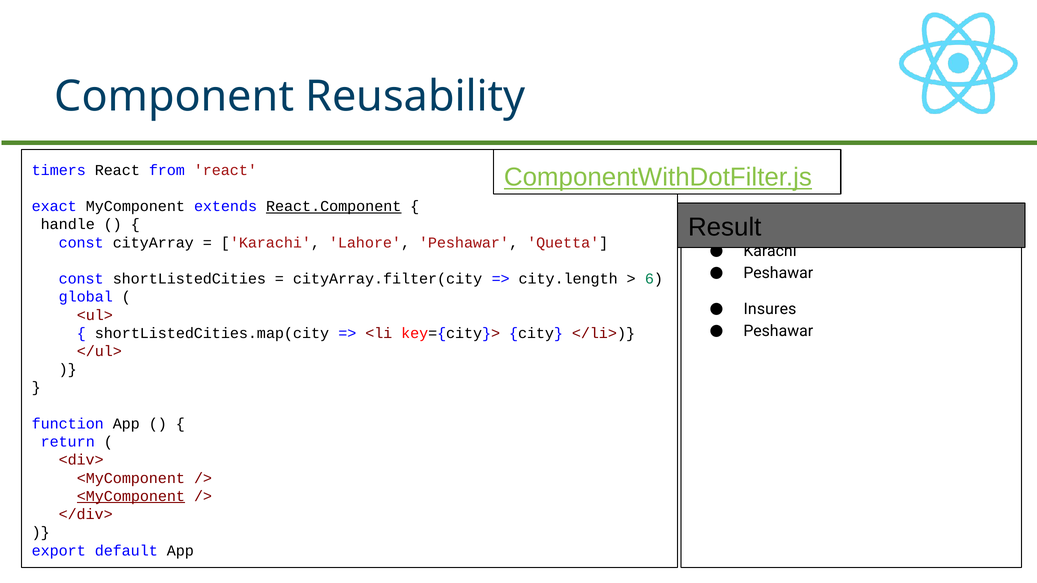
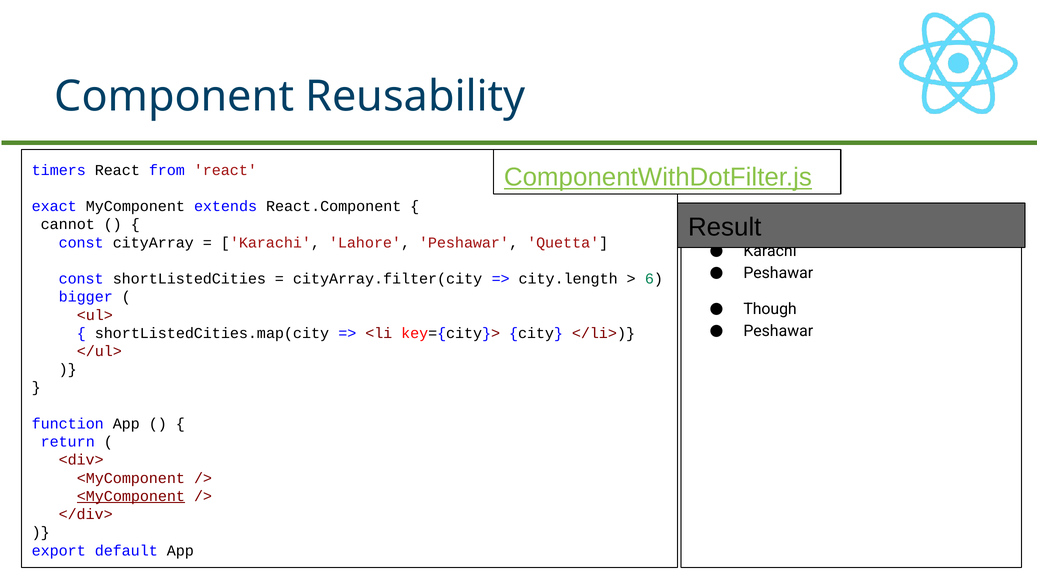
React.Component underline: present -> none (334, 206)
handle: handle -> cannot (68, 225)
global: global -> bigger (86, 297)
Insures: Insures -> Though (770, 309)
